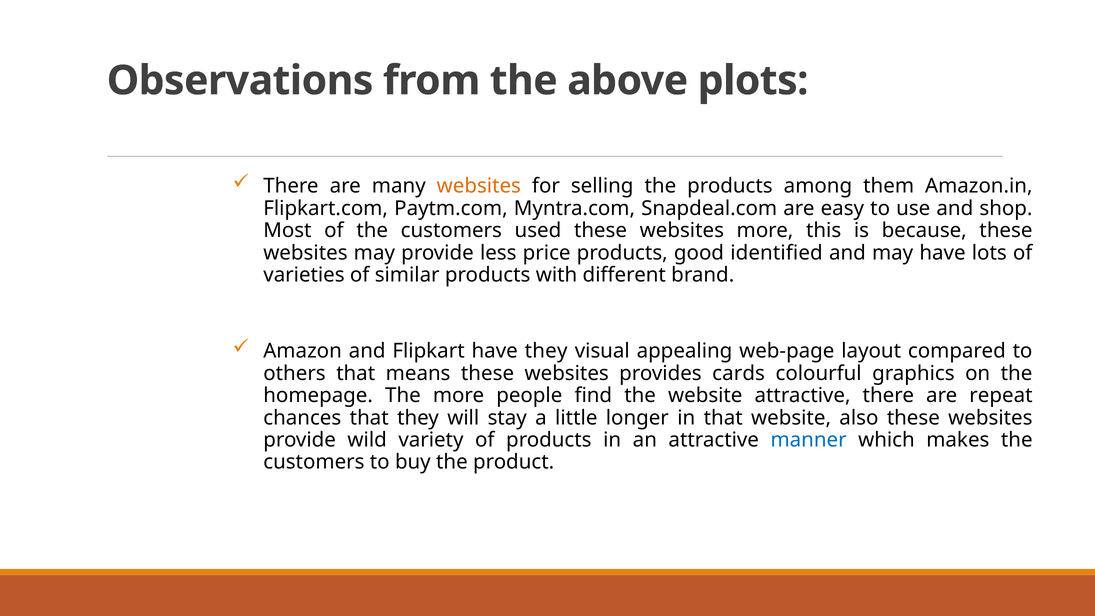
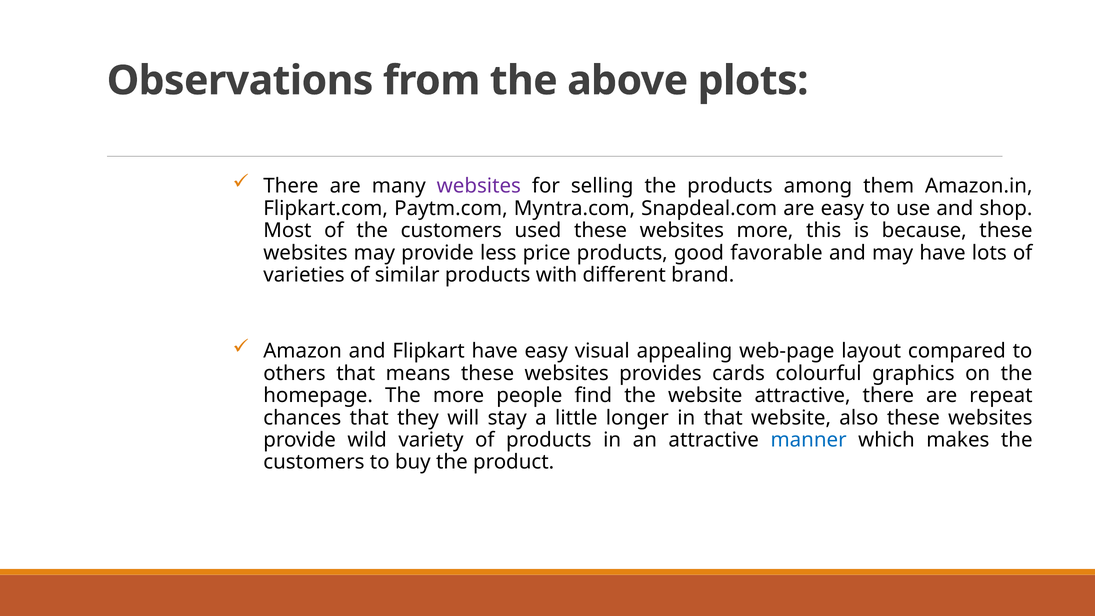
websites colour: orange -> purple (479, 186)
identified: identified -> favorable (776, 253)
have they: they -> easy (546, 351)
